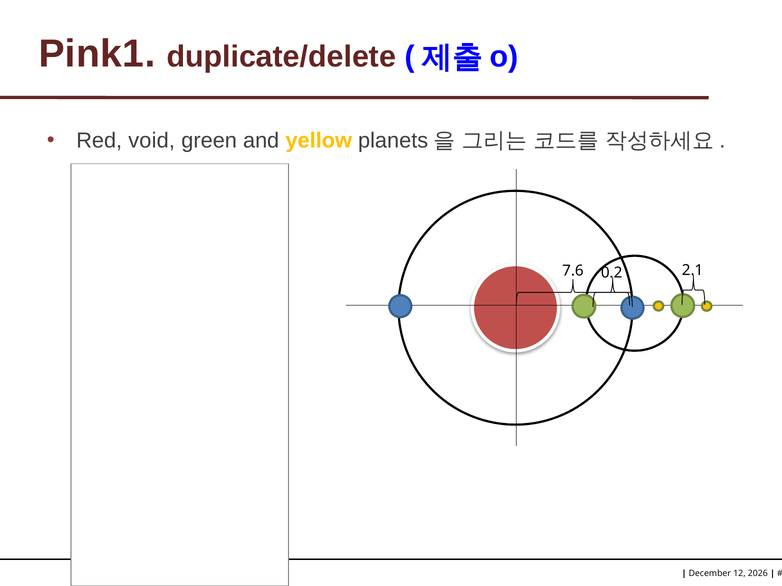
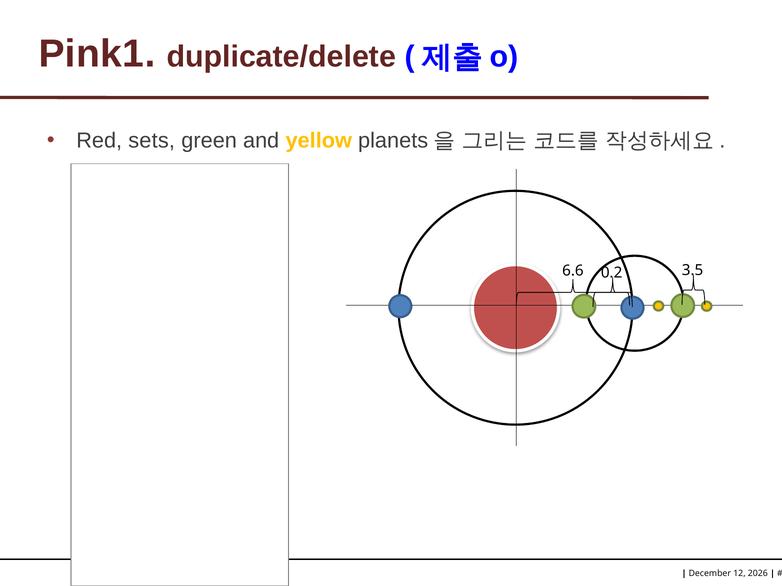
void: void -> sets (152, 141)
7.6: 7.6 -> 6.6 (573, 271)
2.1: 2.1 -> 3.5 (693, 271)
